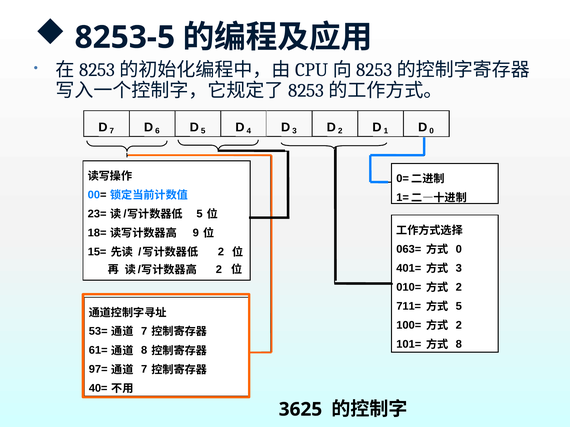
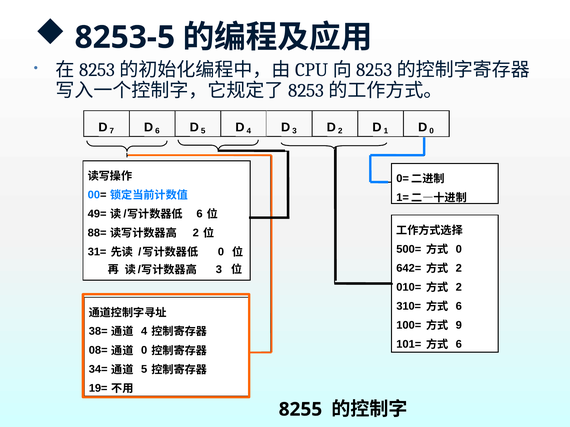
23=: 23= -> 49= (97, 214)
5: 5 -> 6 (200, 214)
18=: 18= -> 88= (97, 233)
9: 9 -> 2 (196, 233)
063=: 063= -> 500= (409, 249)
15=: 15= -> 31= (97, 252)
2: 2 -> 0 (221, 252)
401=: 401= -> 642= (409, 268)
3: 3 -> 2 (459, 268)
2: 2 -> 3 (219, 270)
711=: 711= -> 310= (409, 306)
5: 5 -> 6 (459, 306)
2: 2 -> 9 (459, 326)
53=: 53= -> 38= (98, 332)
7: 7 -> 4 (144, 332)
8: 8 -> 6 (459, 344)
61=: 61= -> 08= (98, 351)
8: 8 -> 0 (144, 351)
97=: 97= -> 34= (98, 370)
7: 7 -> 5 (144, 370)
40=: 40= -> 19= (98, 389)
3625: 3625 -> 8255 (300, 410)
